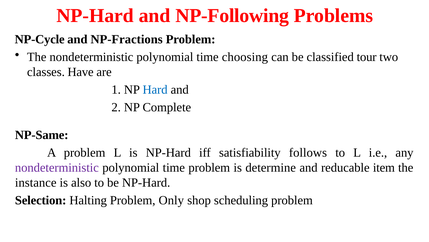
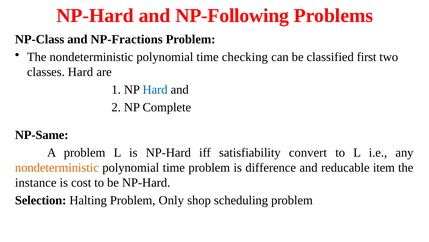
NP-Cycle: NP-Cycle -> NP-Class (40, 39)
choosing: choosing -> checking (245, 57)
tour: tour -> first (367, 57)
classes Have: Have -> Hard (80, 72)
follows: follows -> convert (308, 152)
nondeterministic colour: purple -> orange (57, 167)
determine: determine -> difference (271, 167)
also: also -> cost (81, 182)
